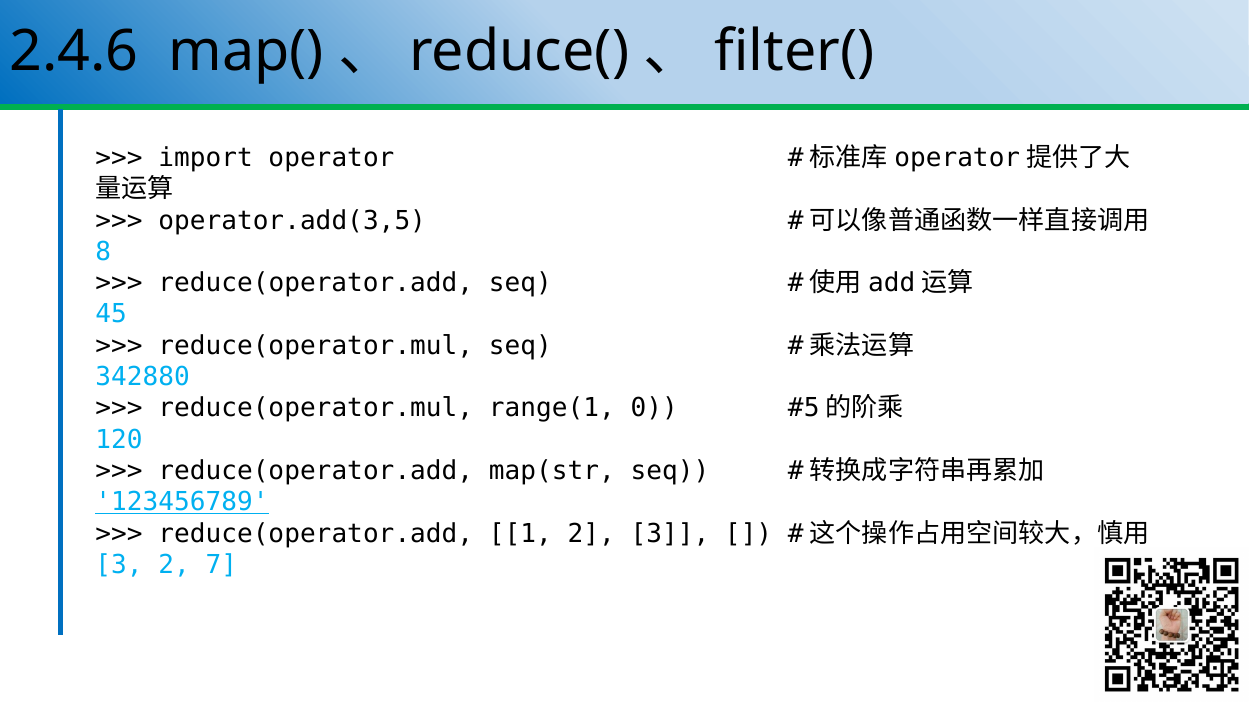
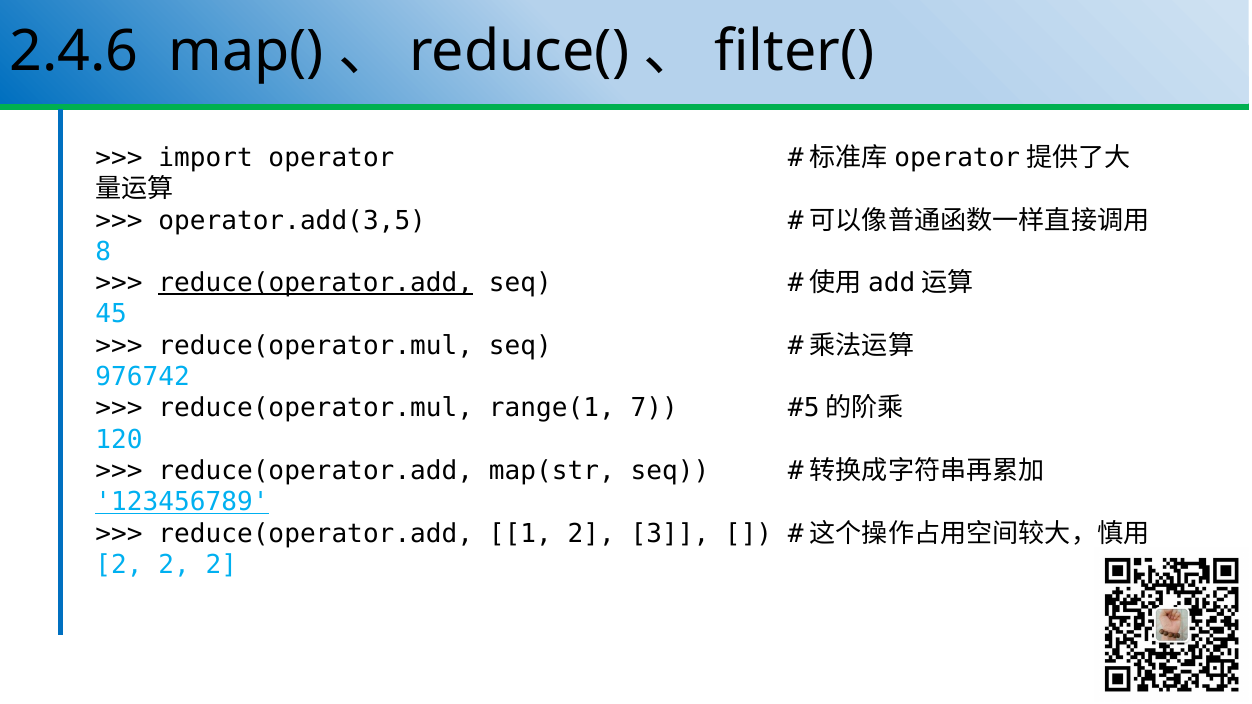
reduce(operator.add underline: none -> present (316, 283)
342880: 342880 -> 976742 (143, 377)
0: 0 -> 7 (654, 408)
3: 3 -> 2 (119, 565)
7: 7 -> 2 (221, 565)
